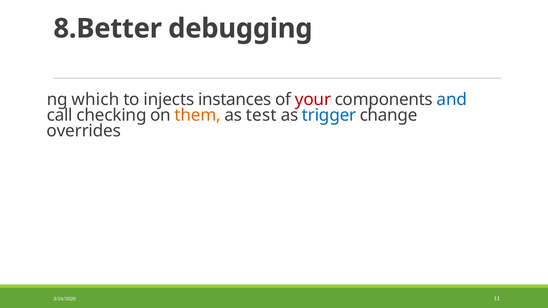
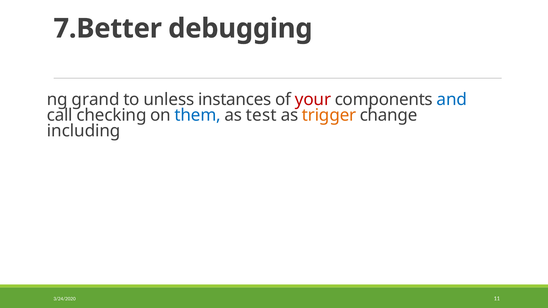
8.Better: 8.Better -> 7.Better (108, 29)
which: which -> grand (96, 100)
injects: injects -> unless (169, 100)
them colour: orange -> blue (198, 115)
trigger colour: blue -> orange (329, 115)
overrides: overrides -> including (84, 131)
